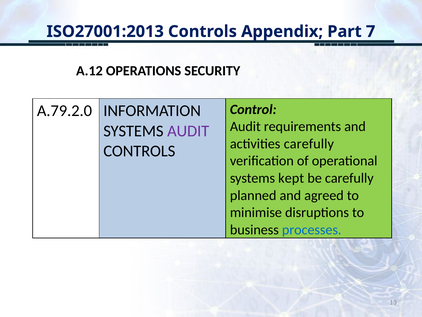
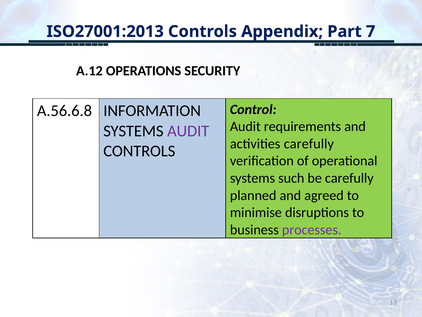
A.79.2.0: A.79.2.0 -> A.56.6.8 (64, 111)
kept: kept -> such (291, 178)
processes colour: blue -> purple (312, 229)
